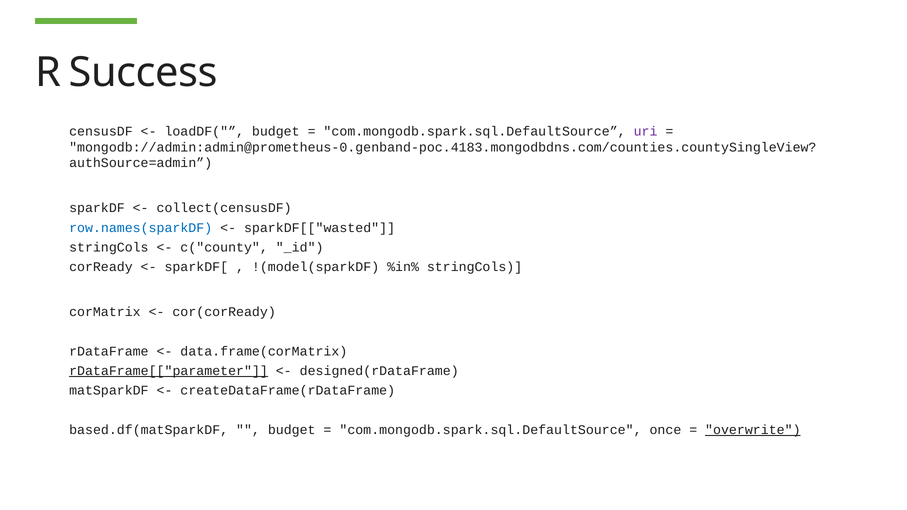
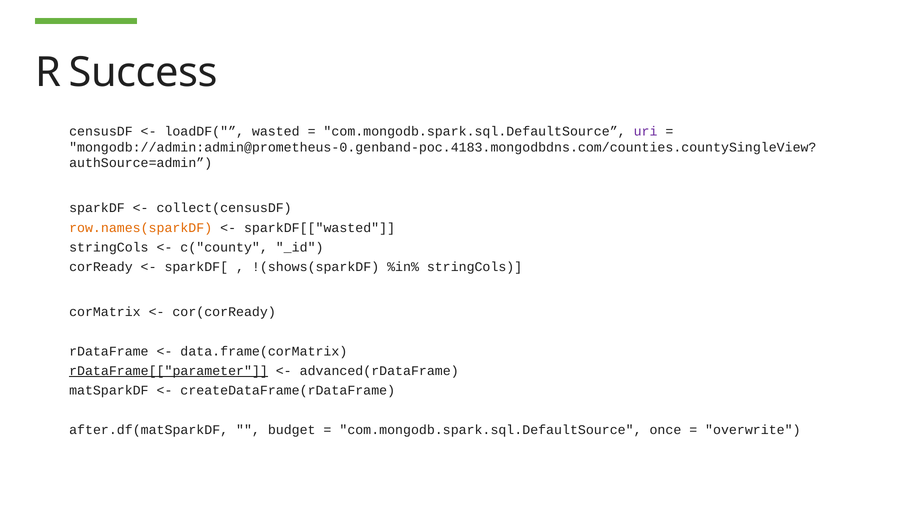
loadDF( budget: budget -> wasted (276, 131)
row.names(sparkDF colour: blue -> orange (141, 228)
!(model(sparkDF: !(model(sparkDF -> !(shows(sparkDF (316, 267)
designed(rDataFrame: designed(rDataFrame -> advanced(rDataFrame (379, 371)
based.df(matSparkDF: based.df(matSparkDF -> after.df(matSparkDF (149, 430)
overwrite underline: present -> none (753, 430)
